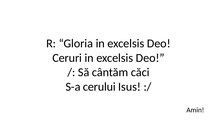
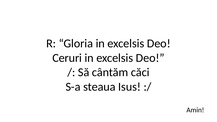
cerului: cerului -> steaua (99, 87)
